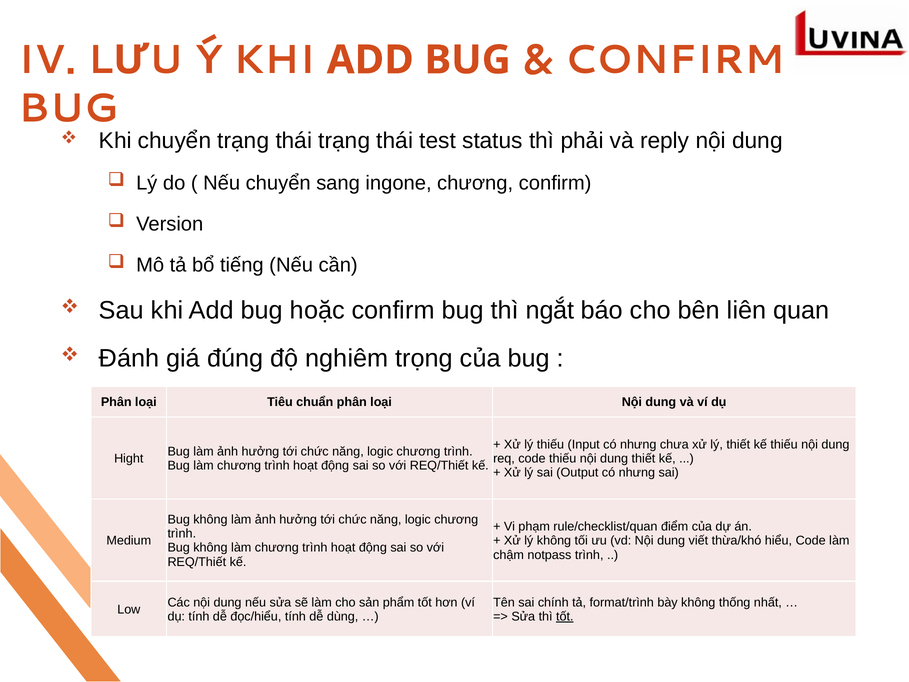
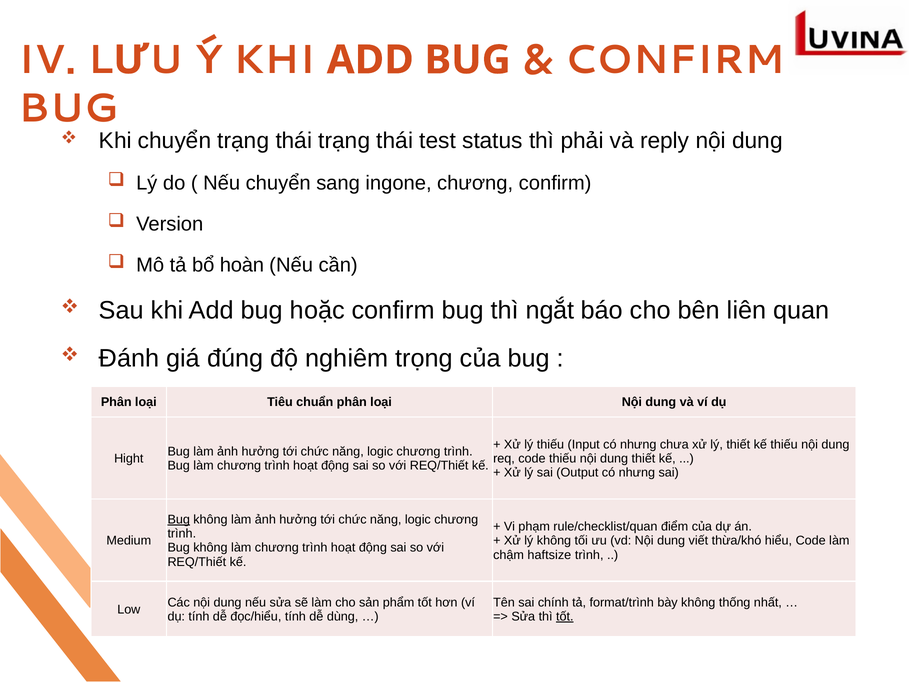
tiếng: tiếng -> hoàn (242, 265)
Bug underline: none -> present (179, 519)
notpass: notpass -> haftsize (549, 555)
